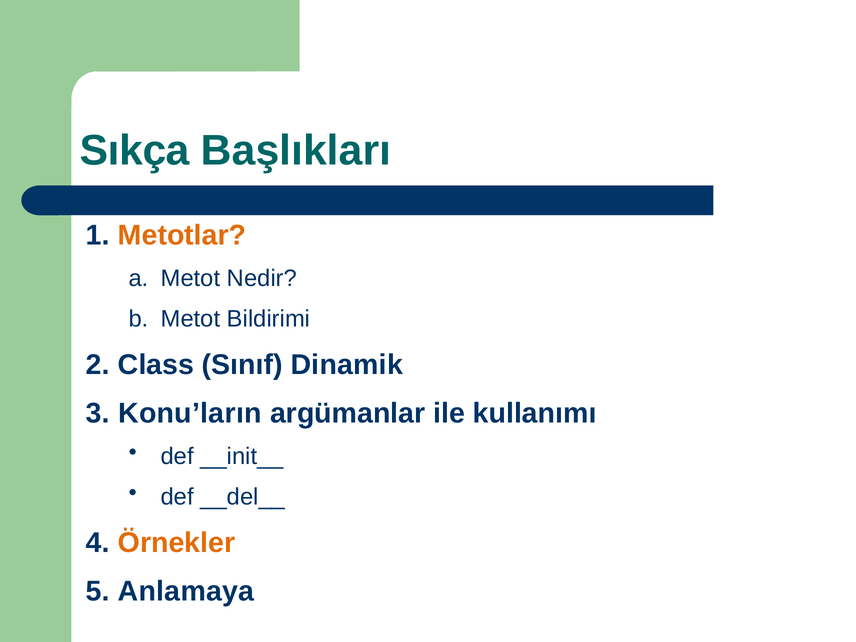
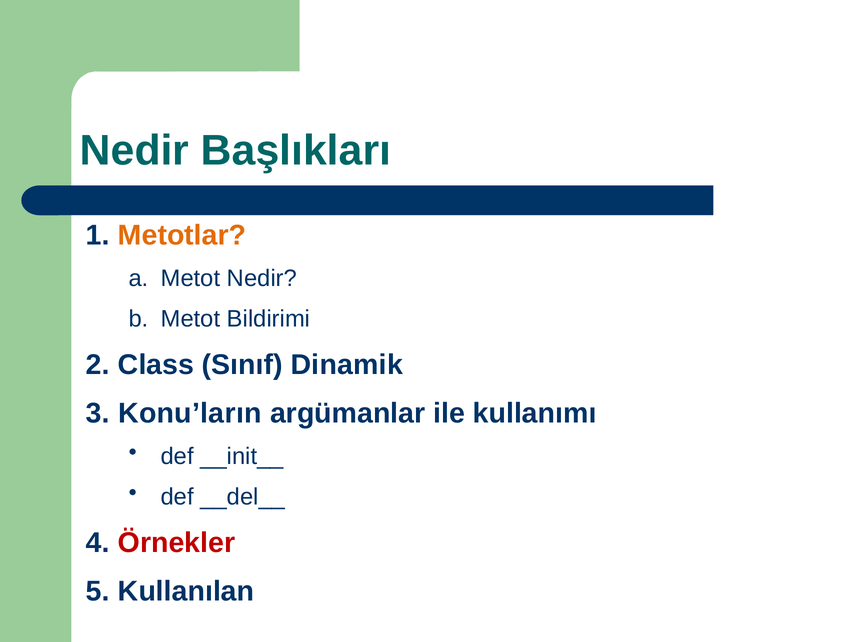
Sıkça: Sıkça -> Nedir (135, 151)
Örnekler colour: orange -> red (177, 543)
Anlamaya: Anlamaya -> Kullanılan (186, 591)
